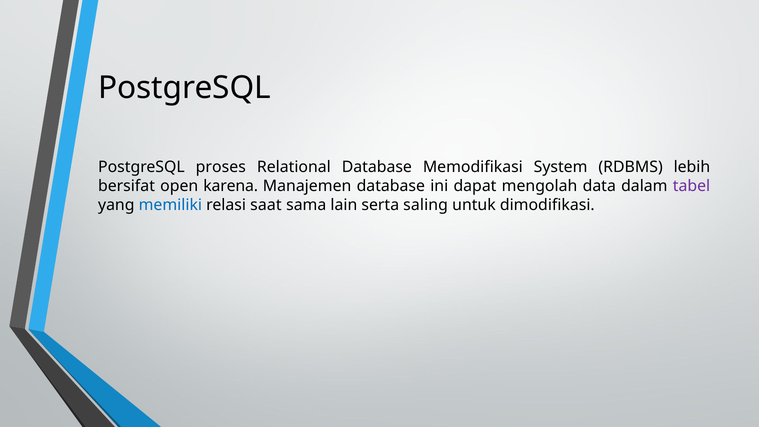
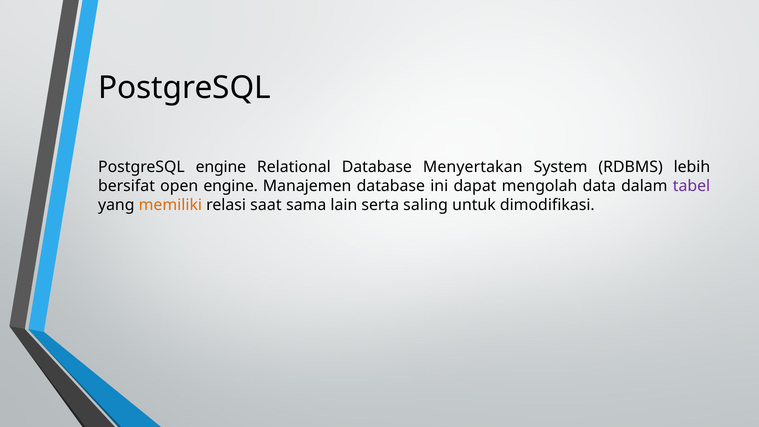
PostgreSQL proses: proses -> engine (221, 167)
Memodifikasi: Memodifikasi -> Menyertakan (473, 167)
open karena: karena -> engine (231, 186)
memiliki colour: blue -> orange (170, 205)
